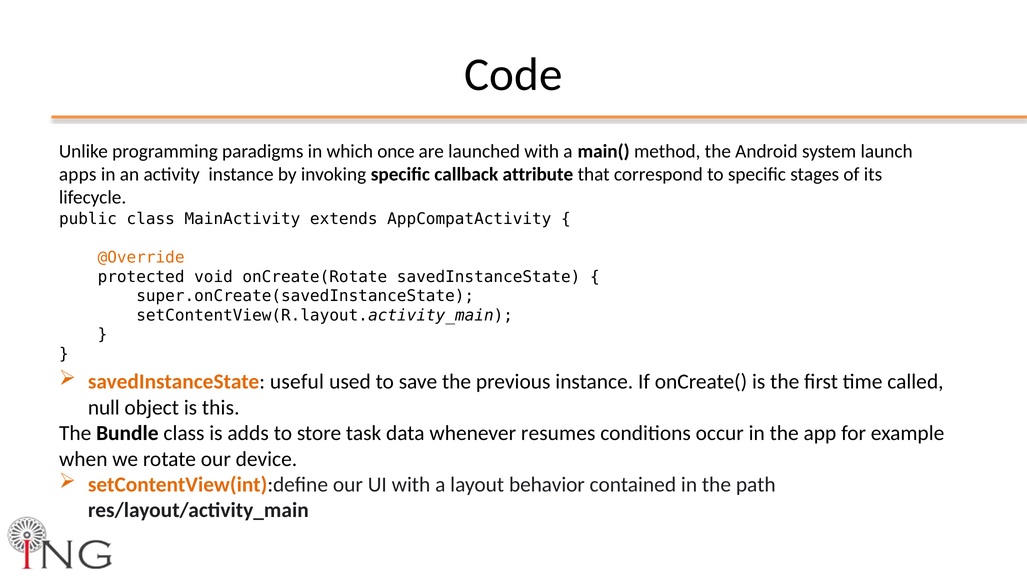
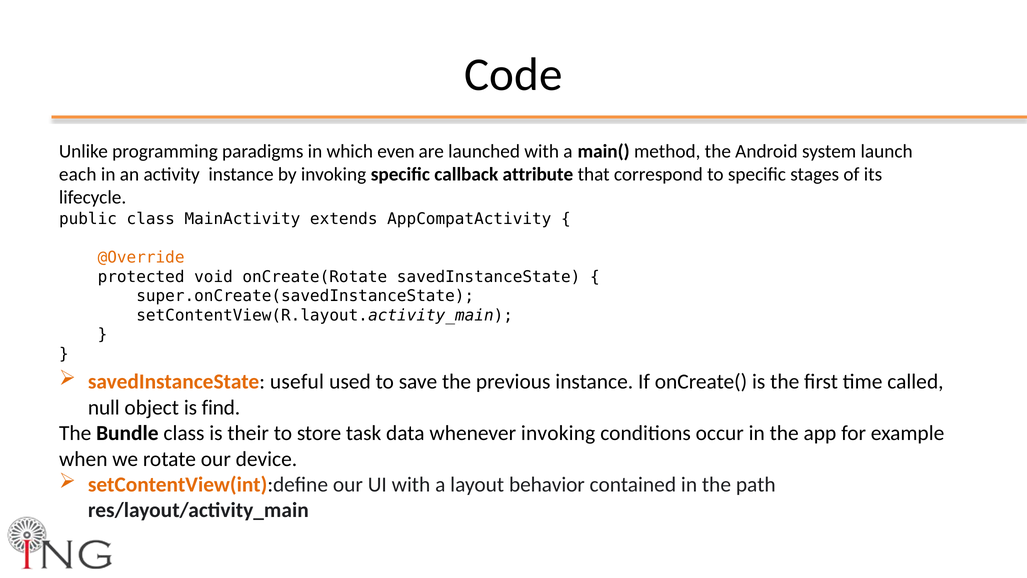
once: once -> even (396, 151)
apps: apps -> each (78, 174)
this: this -> find (221, 407)
adds: adds -> their (248, 433)
whenever resumes: resumes -> invoking (558, 433)
